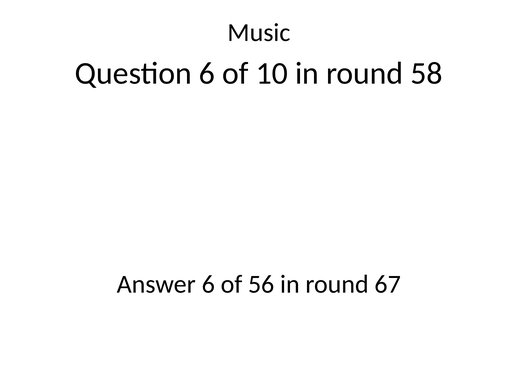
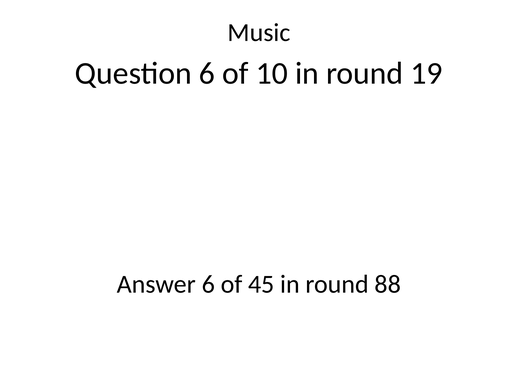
58: 58 -> 19 (426, 73)
56: 56 -> 45 (261, 284)
67: 67 -> 88 (388, 284)
